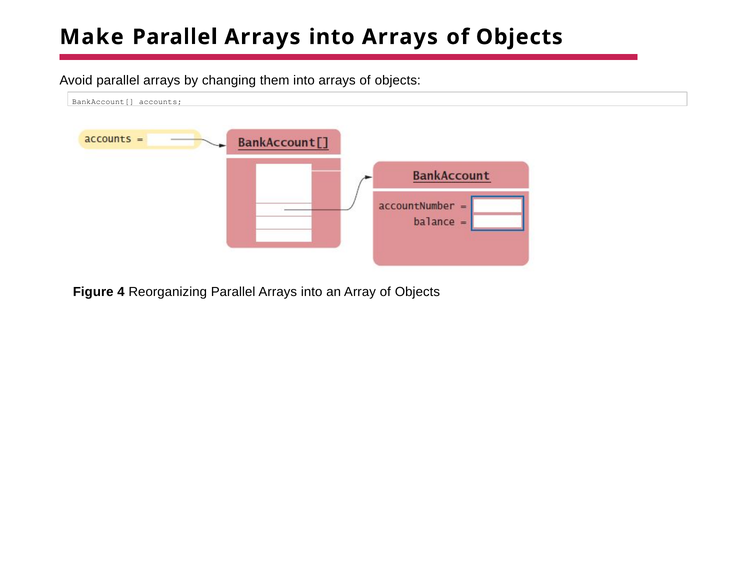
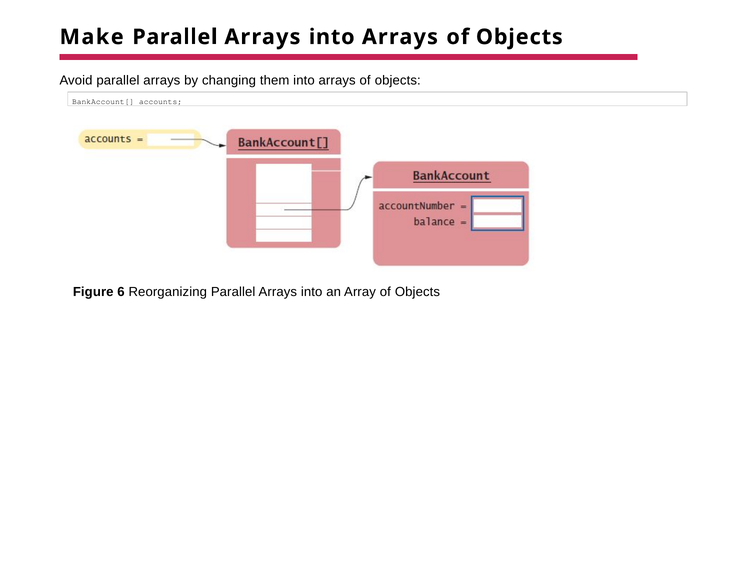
4: 4 -> 6 (121, 292)
